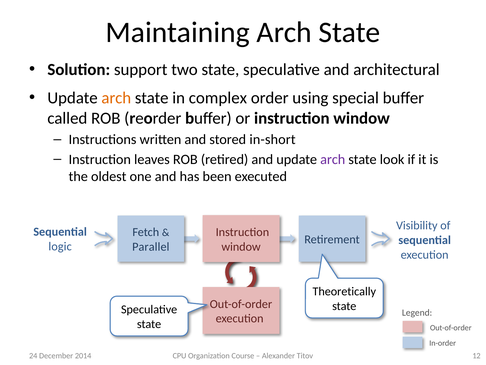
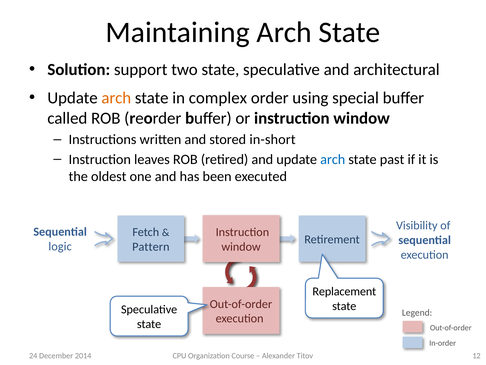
arch colour: purple -> blue (333, 159)
look: look -> past (392, 159)
Parallel: Parallel -> Pattern (151, 246)
Theoretically: Theoretically -> Replacement (344, 291)
